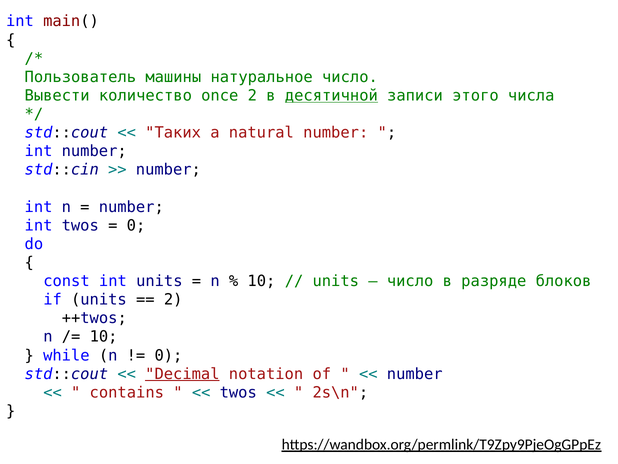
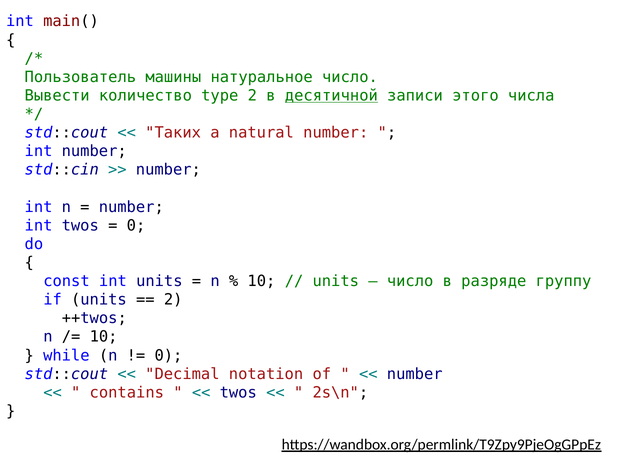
once: once -> type (220, 95)
блоков: блоков -> группу (564, 281)
Decimal underline: present -> none (182, 374)
